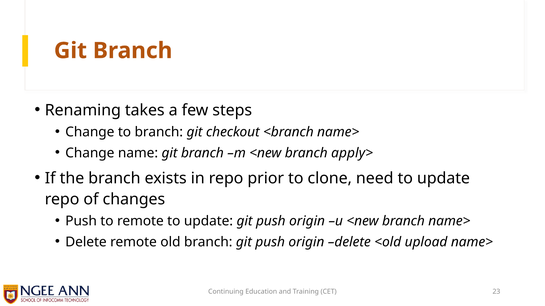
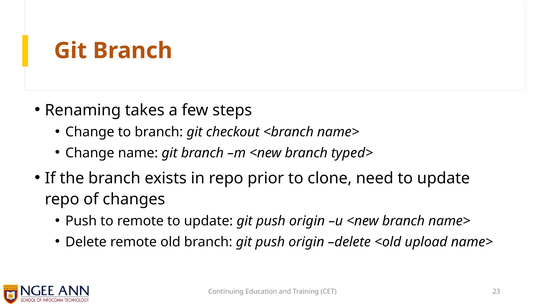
apply>: apply> -> typed> (352, 153)
